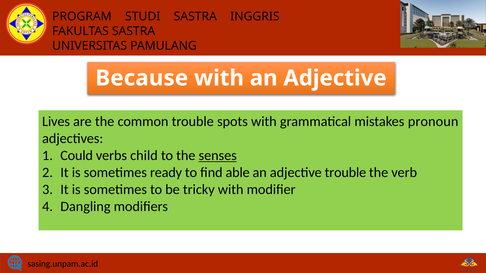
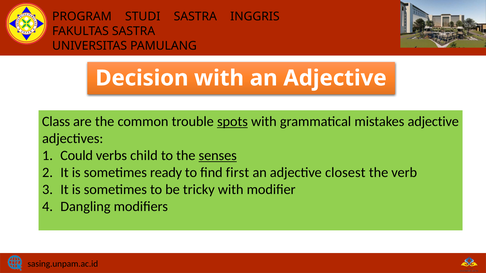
Because: Because -> Decision (142, 78)
Lives: Lives -> Class (56, 122)
spots underline: none -> present (232, 122)
mistakes pronoun: pronoun -> adjective (433, 122)
able: able -> first (237, 173)
adjective trouble: trouble -> closest (345, 173)
